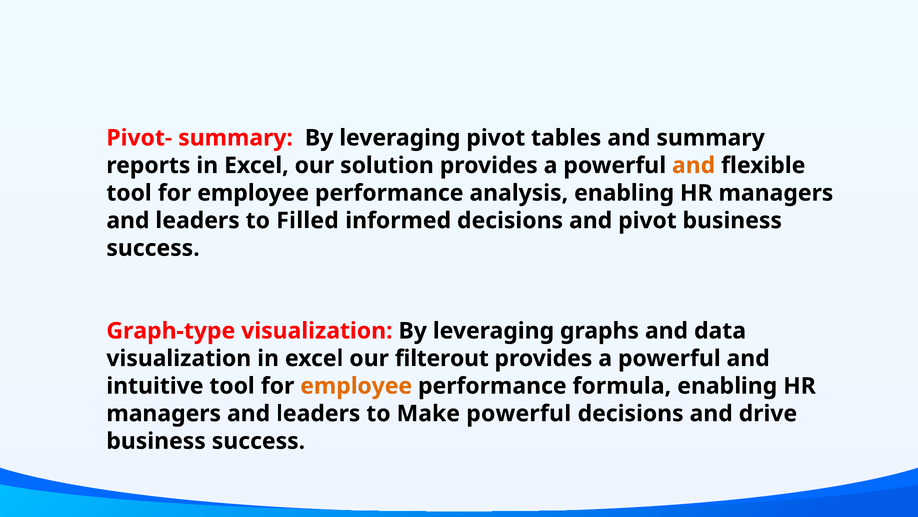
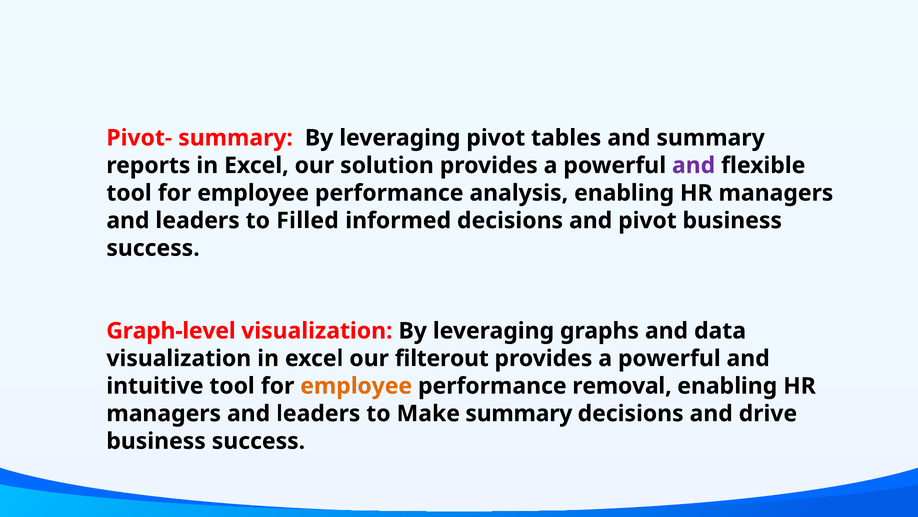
and colour: orange -> purple (694, 165)
Graph-type: Graph-type -> Graph-level (171, 331)
formula: formula -> removal (622, 386)
Make powerful: powerful -> summary (519, 413)
